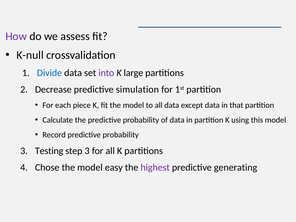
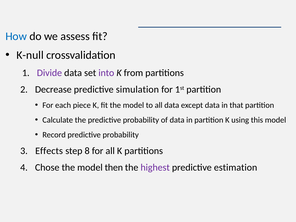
How colour: purple -> blue (16, 36)
Divide colour: blue -> purple (49, 73)
large: large -> from (133, 73)
Testing: Testing -> Effects (49, 151)
step 3: 3 -> 8 (87, 151)
easy: easy -> then (114, 168)
generating: generating -> estimation (236, 168)
